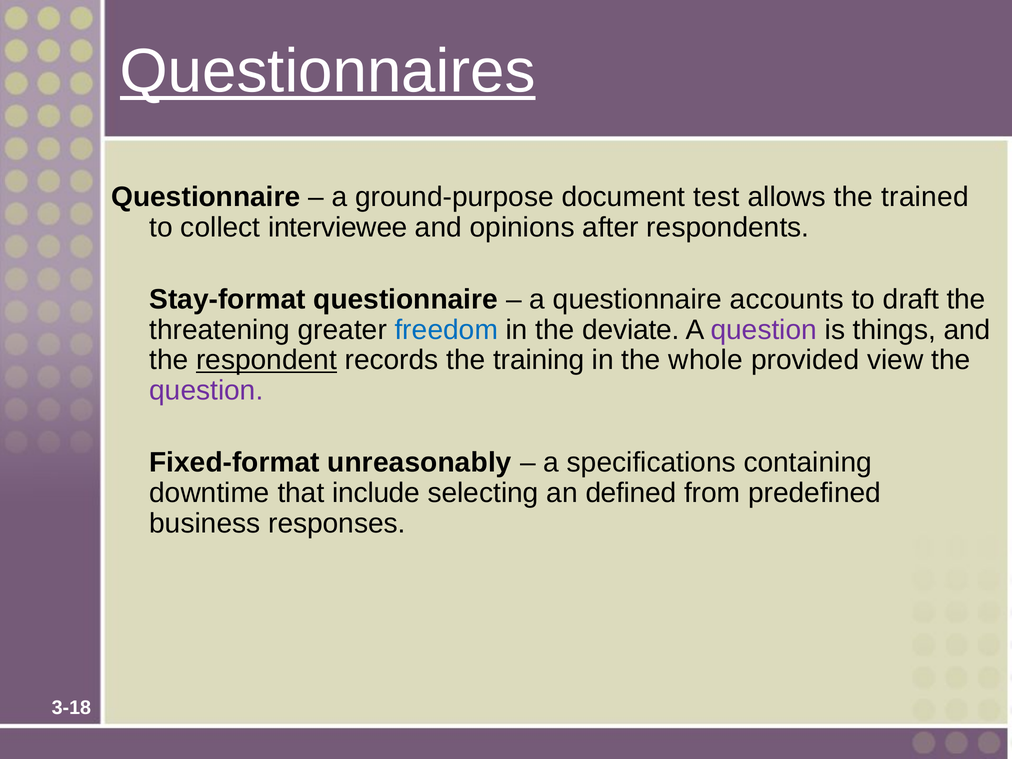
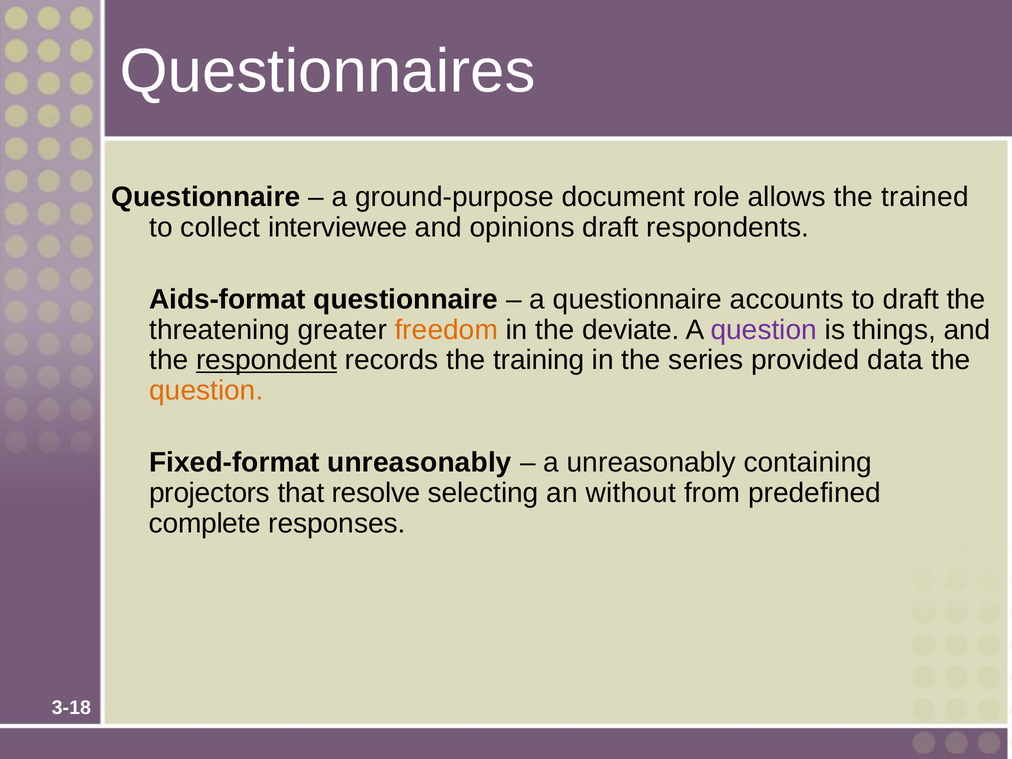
Questionnaires underline: present -> none (328, 71)
test: test -> role (716, 197)
opinions after: after -> draft (611, 228)
Stay-format: Stay-format -> Aids-format (227, 299)
freedom colour: blue -> orange (446, 330)
whole: whole -> series (706, 360)
view: view -> data (895, 360)
question colour: purple -> orange (206, 391)
a specifications: specifications -> unreasonably (651, 463)
downtime: downtime -> projectors (210, 493)
include: include -> resolve (376, 493)
defined: defined -> without (631, 493)
business: business -> complete (205, 523)
